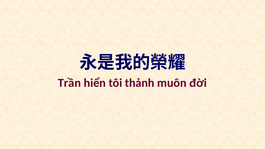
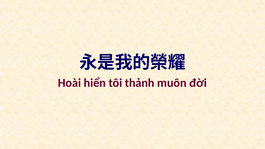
Trần: Trần -> Hoài (69, 83)
